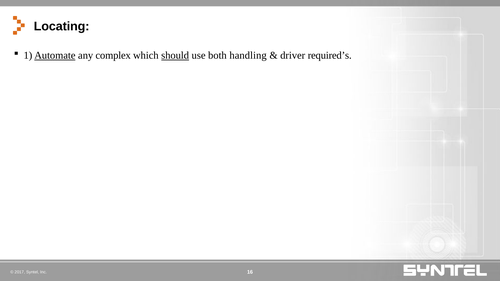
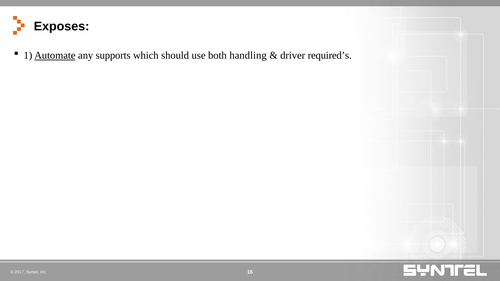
Locating: Locating -> Exposes (62, 26)
complex: complex -> supports (113, 56)
should underline: present -> none (175, 56)
